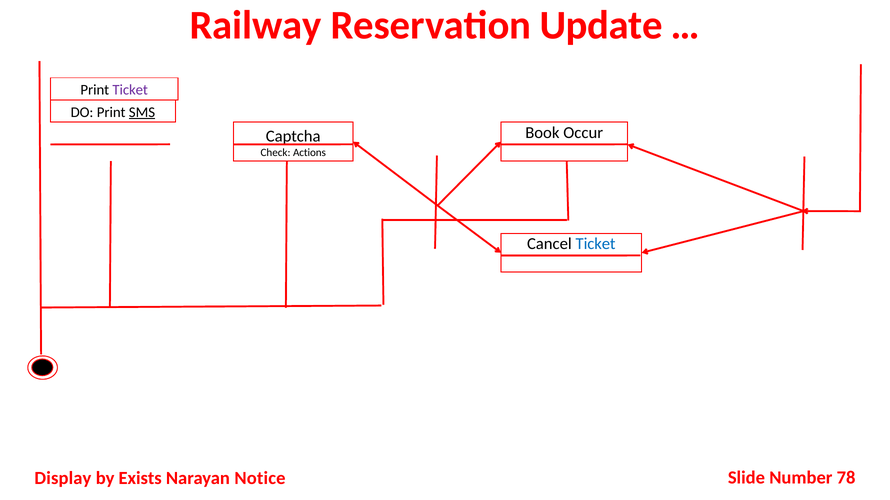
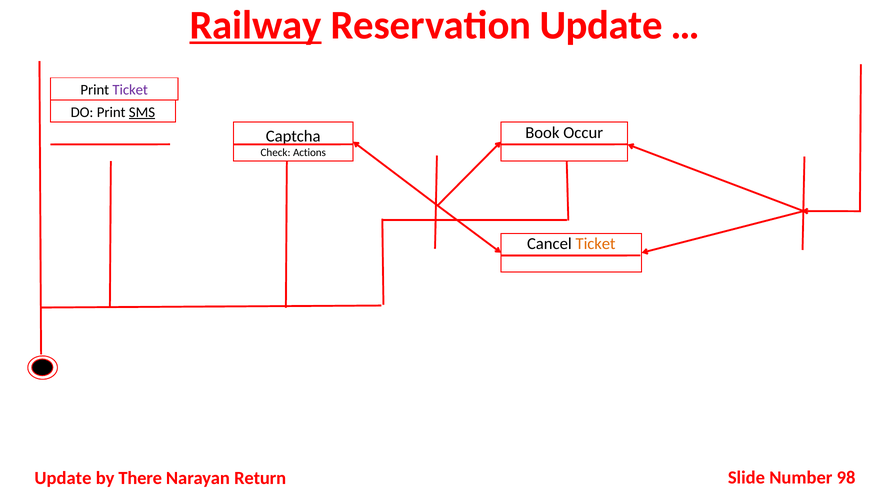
Railway underline: none -> present (256, 25)
Ticket colour: blue -> orange (596, 244)
Display: Display -> Update (63, 479)
Exists: Exists -> There (140, 479)
Notice: Notice -> Return (260, 479)
78: 78 -> 98 (846, 478)
